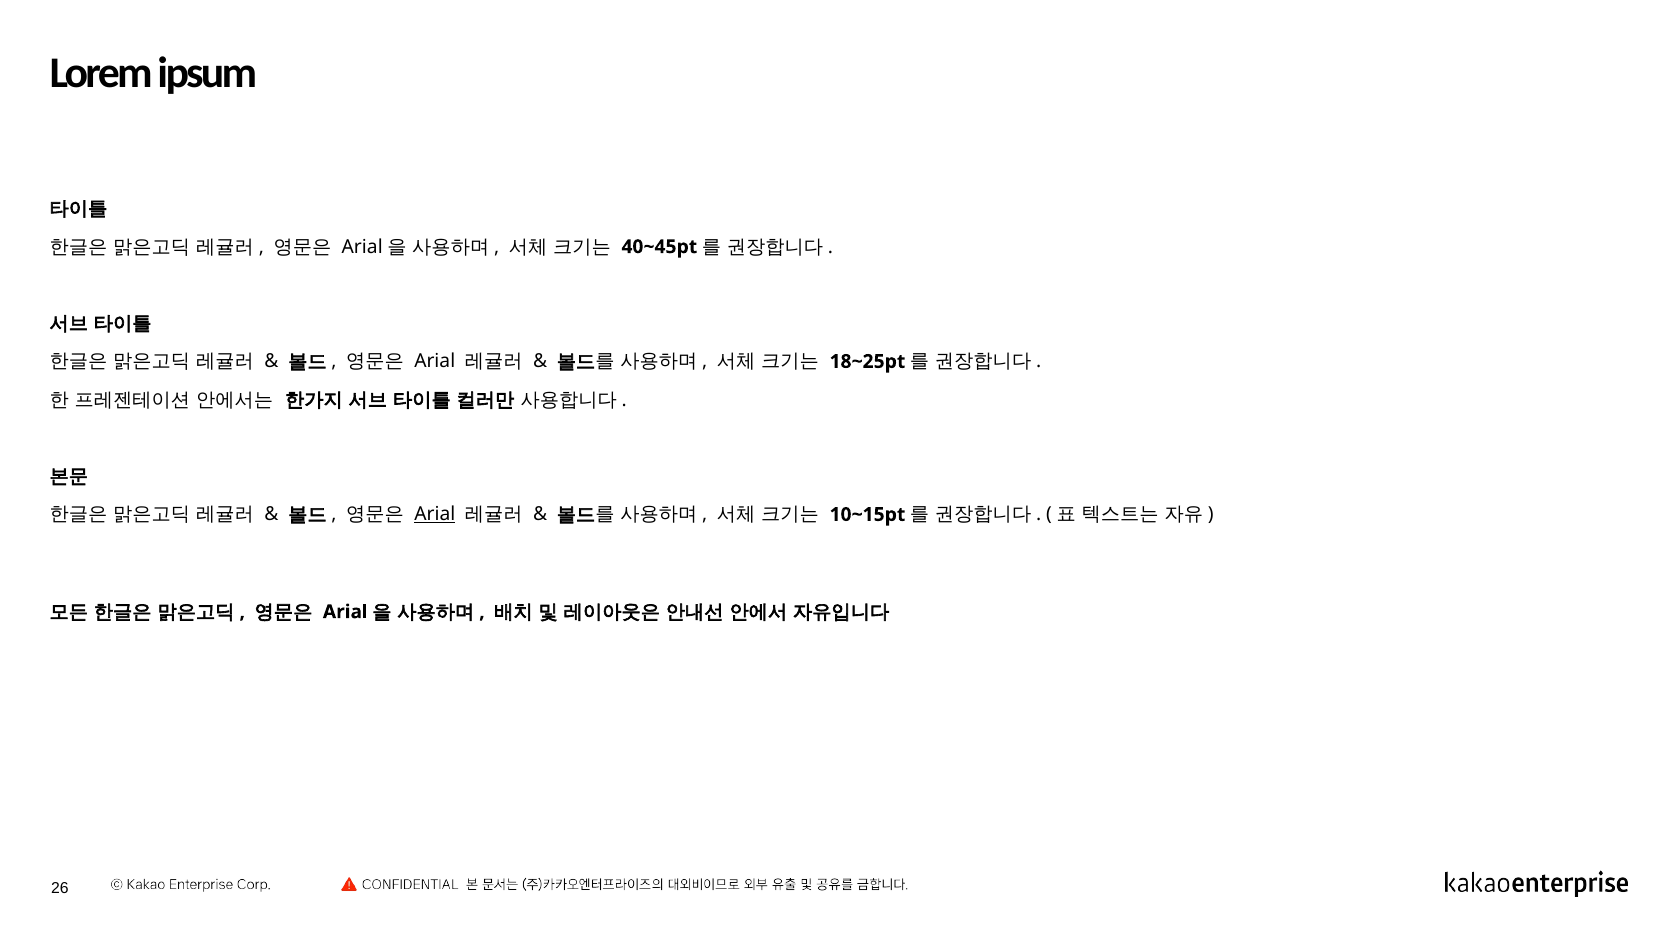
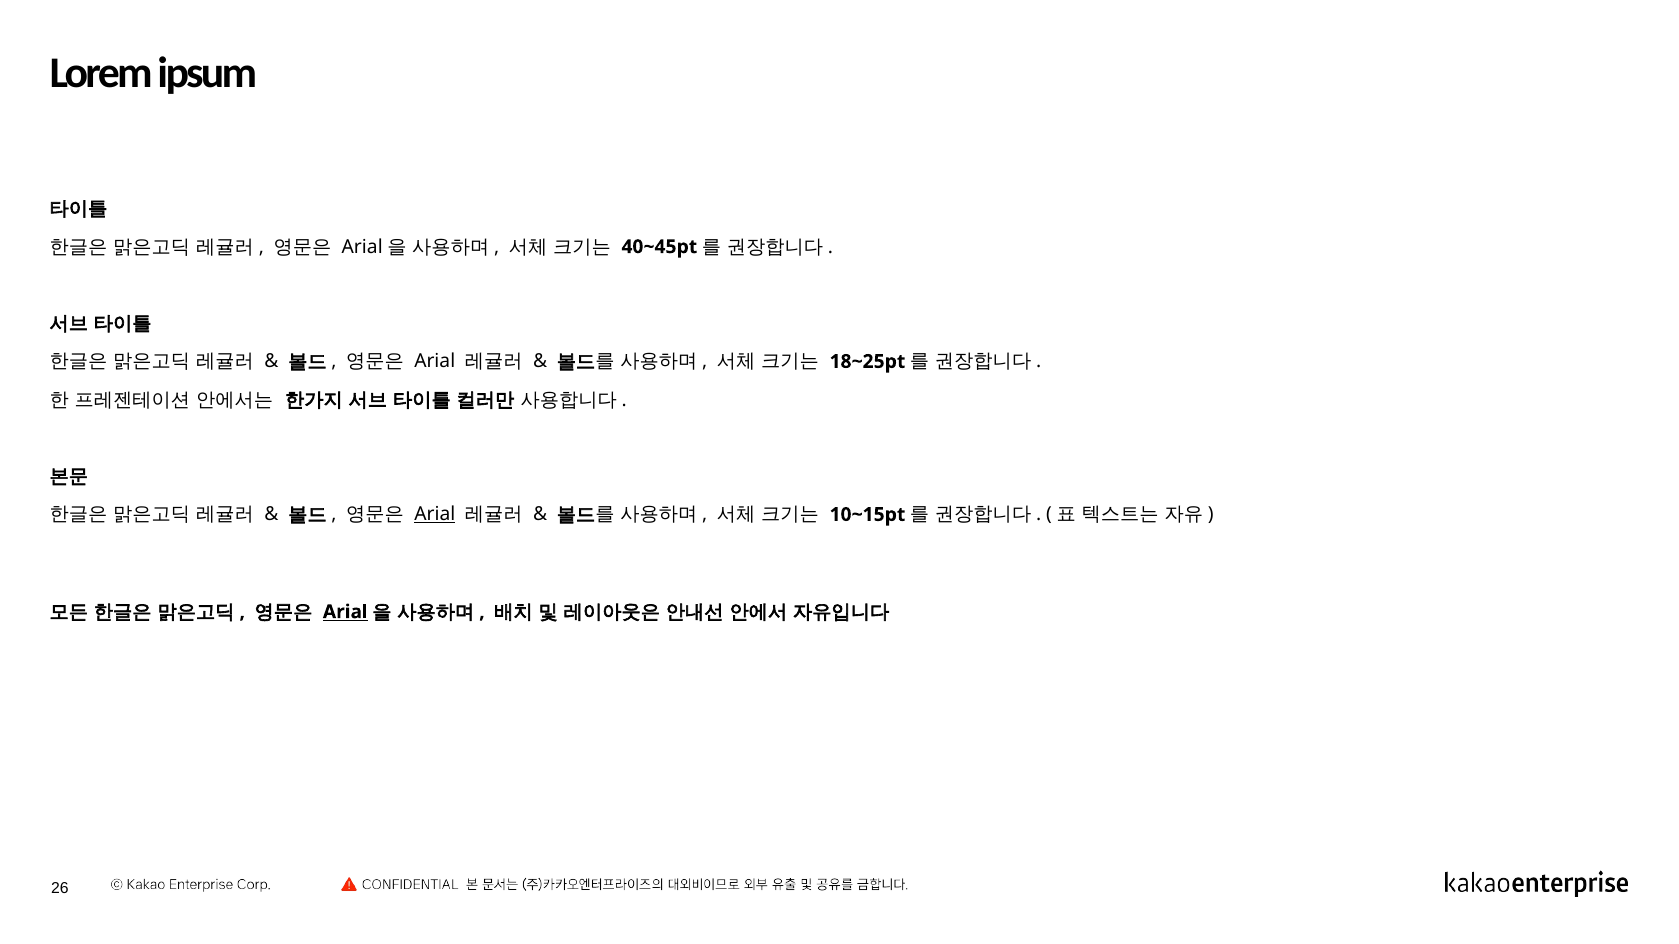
Arial underline: none -> present (345, 612)
